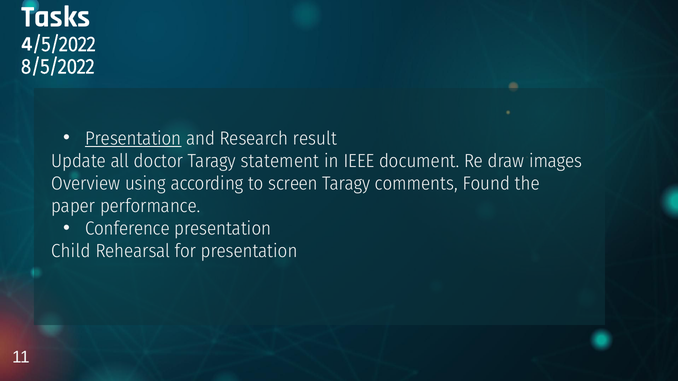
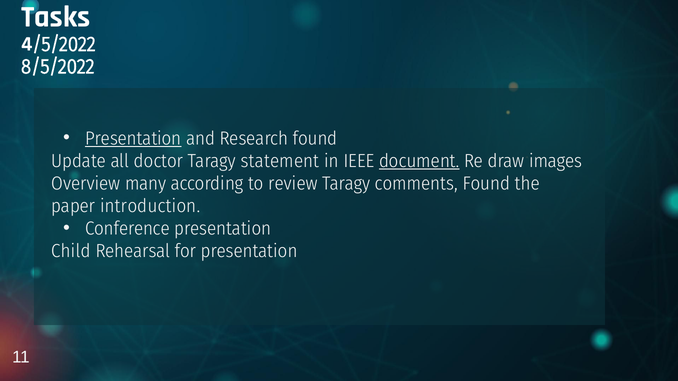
Research result: result -> found (315, 138)
document underline: none -> present (419, 161)
using: using -> many (146, 184)
screen: screen -> review (293, 184)
performance: performance -> introduction (150, 206)
